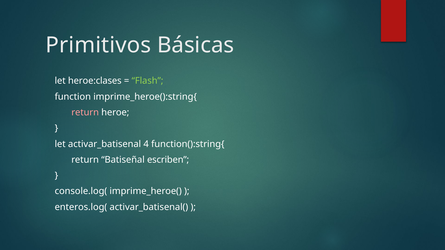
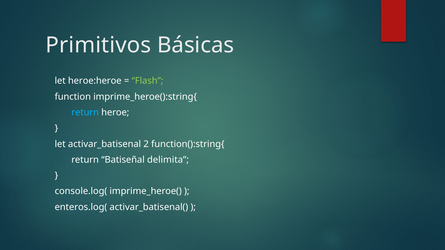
heroe:clases: heroe:clases -> heroe:heroe (95, 81)
return colour: pink -> light blue (85, 113)
4: 4 -> 2 (146, 144)
escriben: escriben -> delimita (168, 160)
